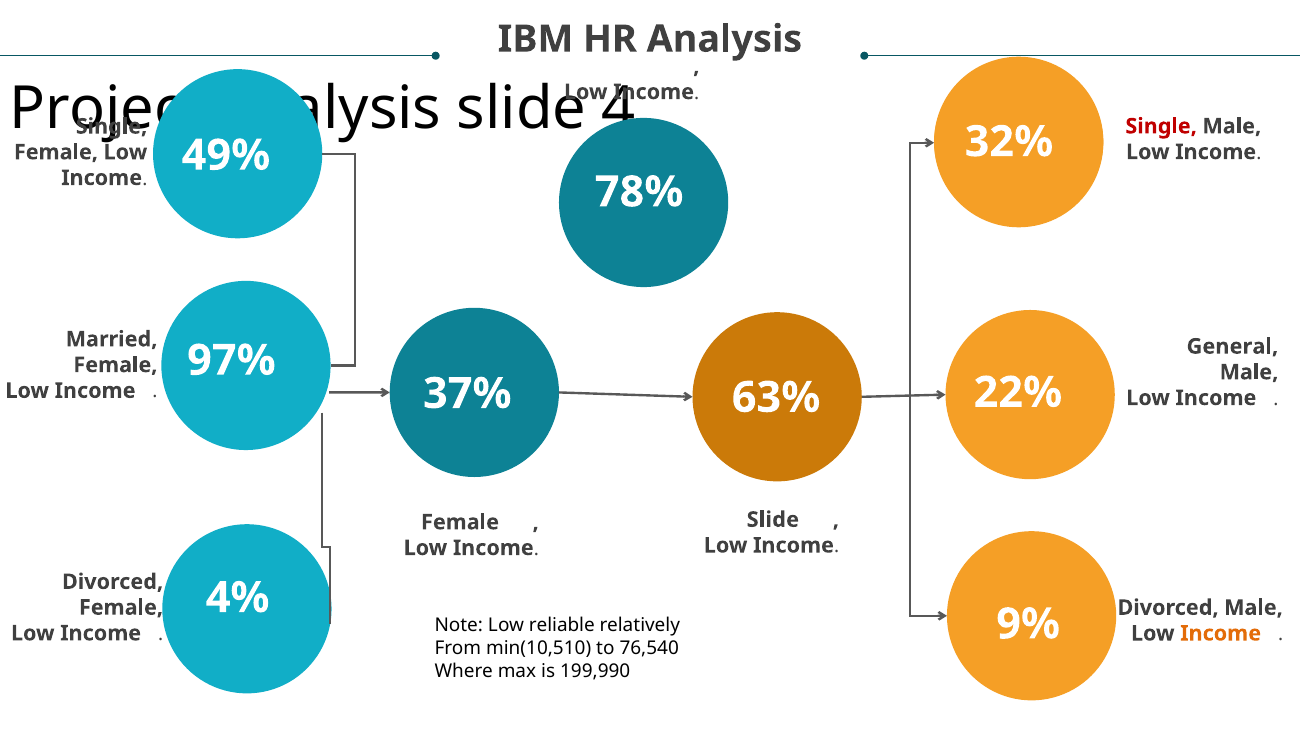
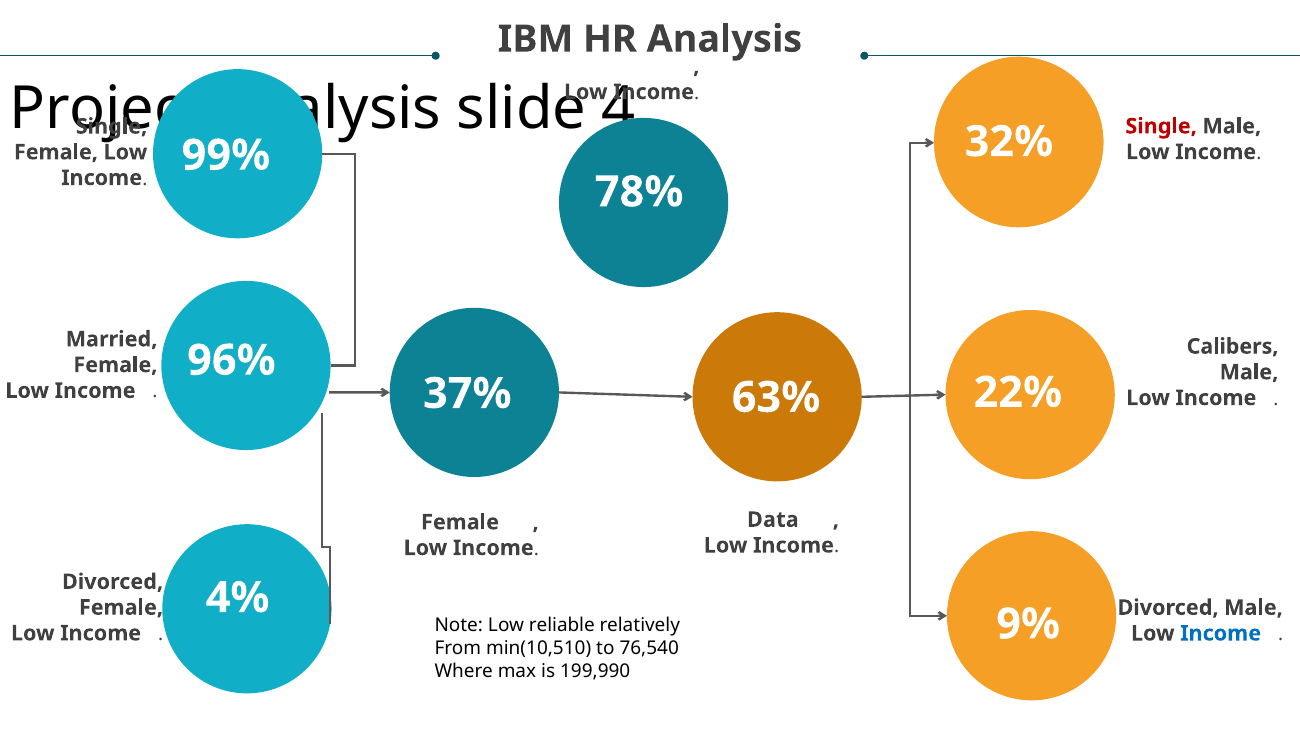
49%: 49% -> 99% (226, 155)
General: General -> Calibers (1232, 347)
97%: 97% -> 96% (231, 361)
Slide: Slide -> Data (773, 520)
Income colour: orange -> blue (1221, 634)
